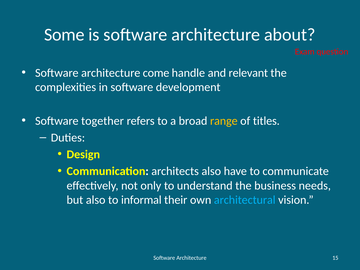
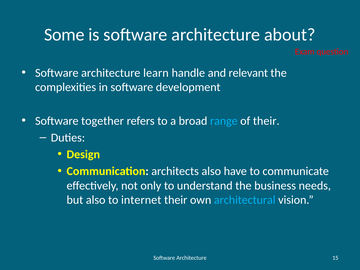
come: come -> learn (156, 73)
range colour: yellow -> light blue (224, 121)
of titles: titles -> their (266, 121)
informal: informal -> internet (141, 200)
